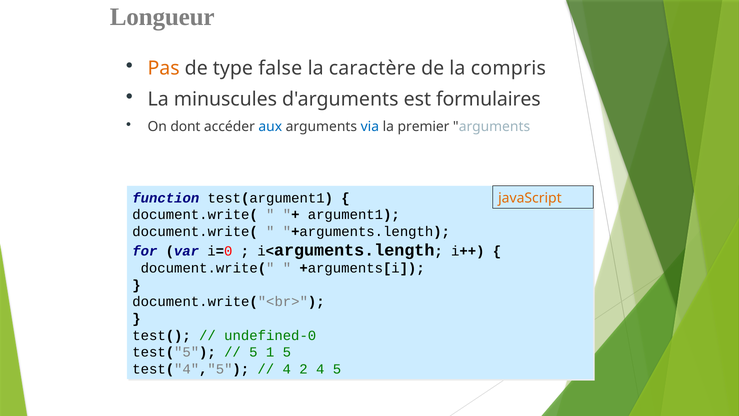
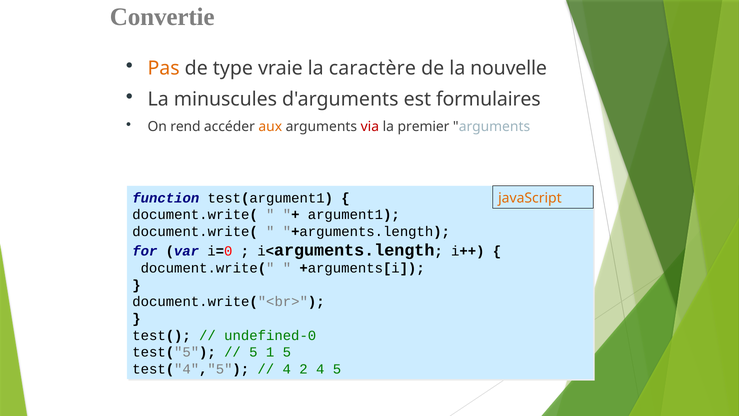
Longueur: Longueur -> Convertie (162, 17)
false: false -> vraie (280, 68)
compris: compris -> nouvelle (509, 68)
dont: dont -> rend (185, 127)
aux colour: blue -> orange (270, 127)
via colour: blue -> red (370, 127)
